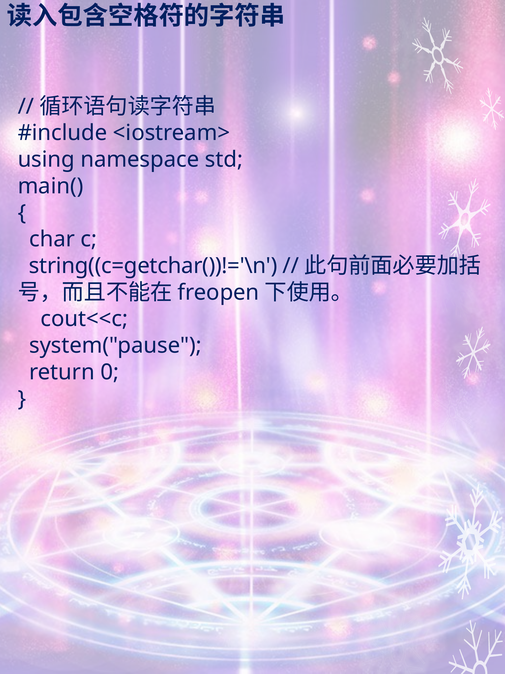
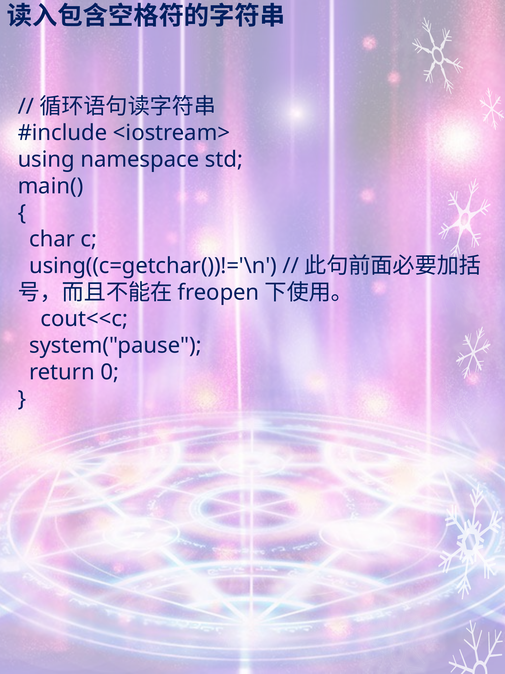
string((c=getchar())!='\n: string((c=getchar())!='\n -> using((c=getchar())!='\n (153, 266)
